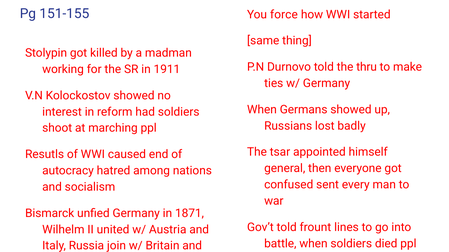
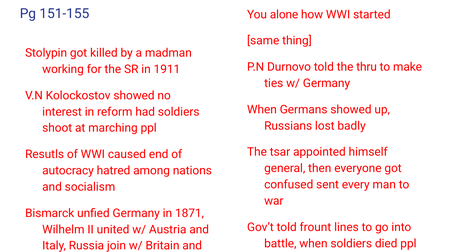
force: force -> alone (284, 15)
